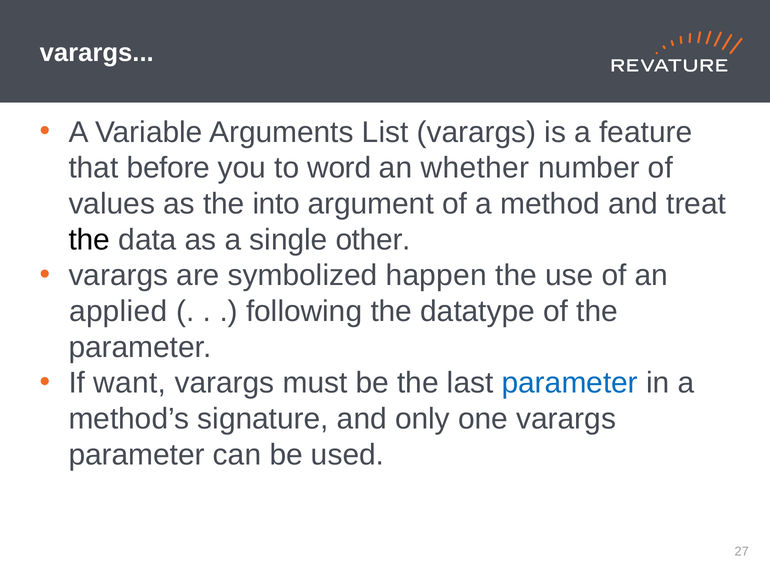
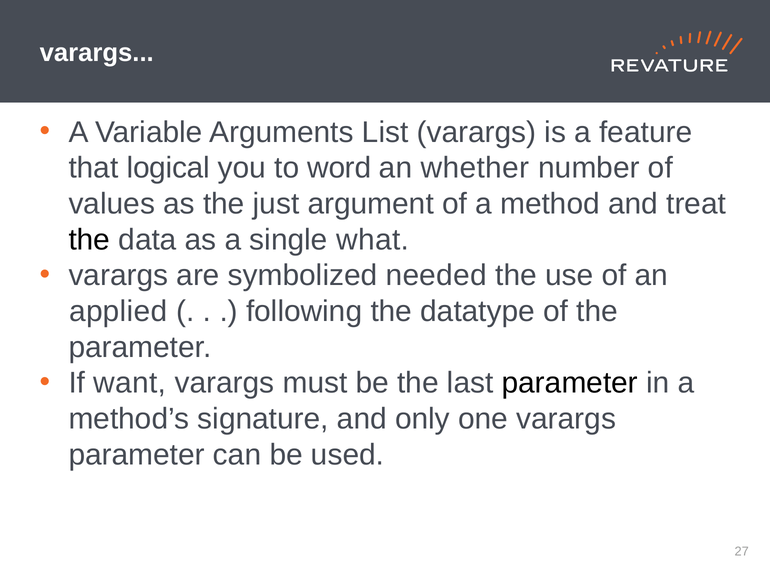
before: before -> logical (168, 168)
into: into -> just (276, 204)
other: other -> what (373, 240)
happen: happen -> needed (436, 276)
parameter colour: blue -> black (570, 383)
